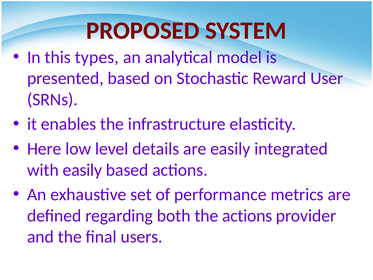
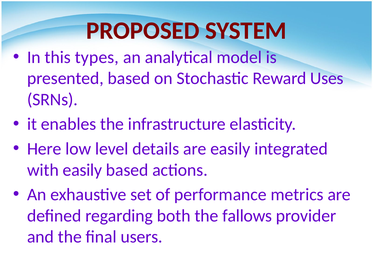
User: User -> Uses (327, 78)
the actions: actions -> fallows (247, 216)
